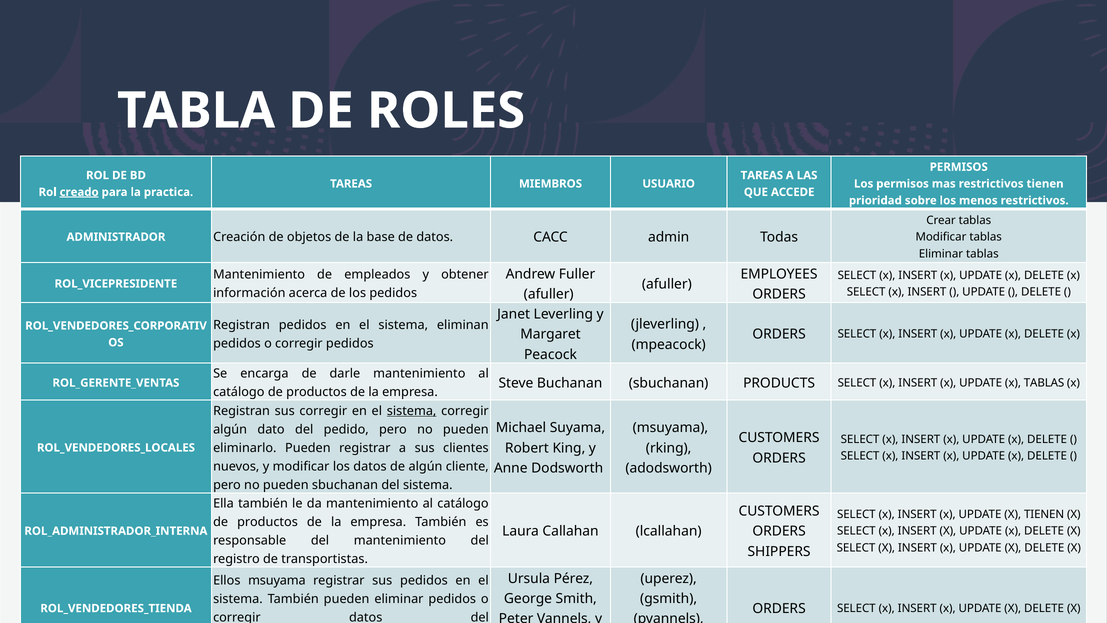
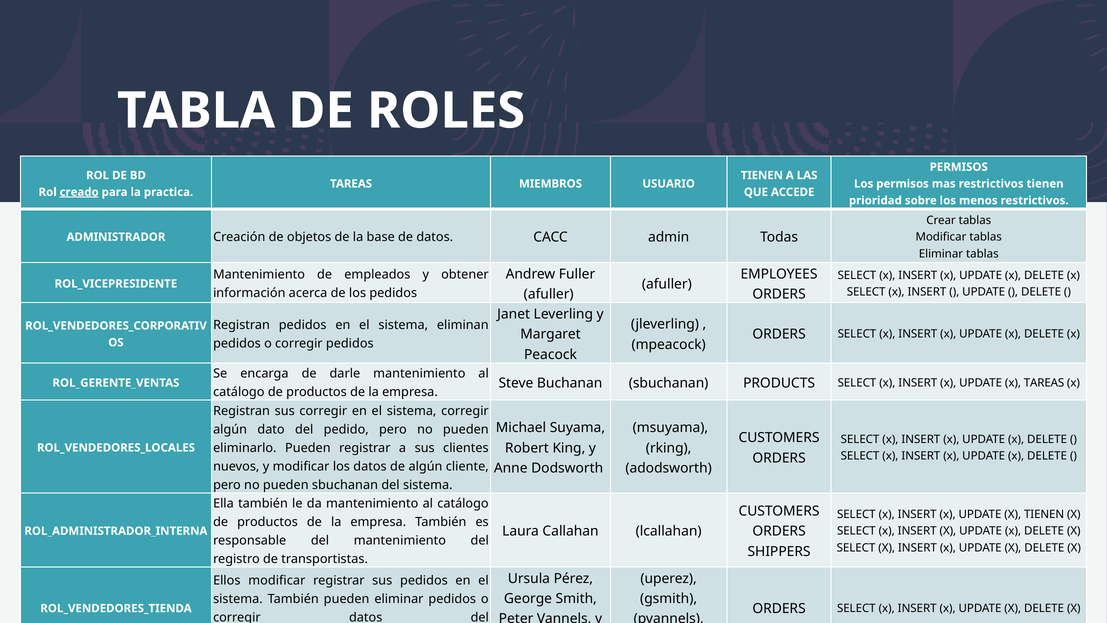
TAREAS: TAREAS -> TIENEN (762, 175)
x TABLAS: TABLAS -> TAREAS (1044, 383)
sistema underline: present -> none (412, 411)
Ellos msuyama: msuyama -> modificar (277, 580)
